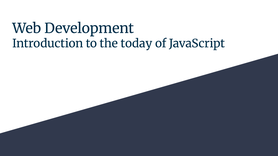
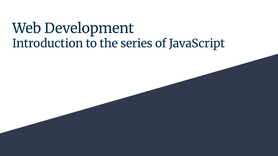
today: today -> series (136, 44)
